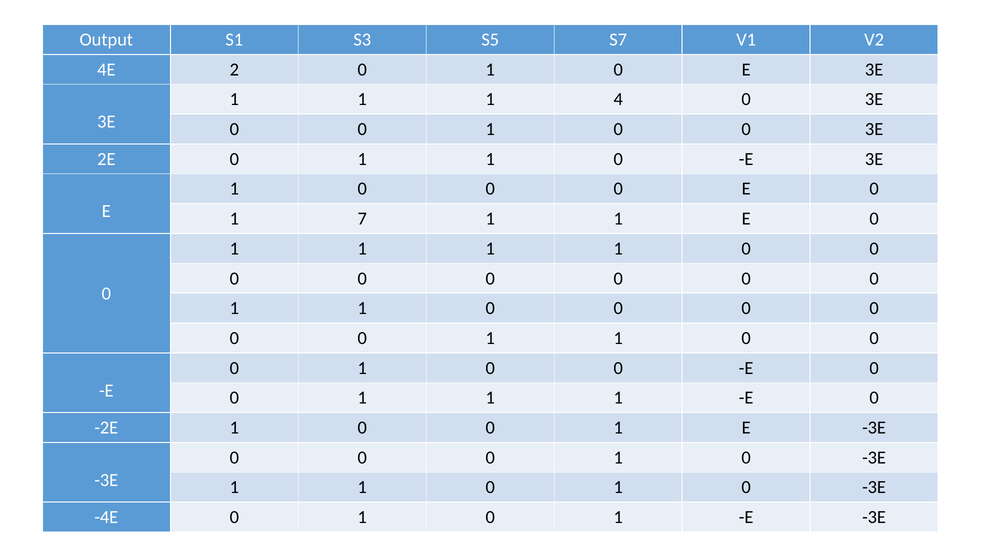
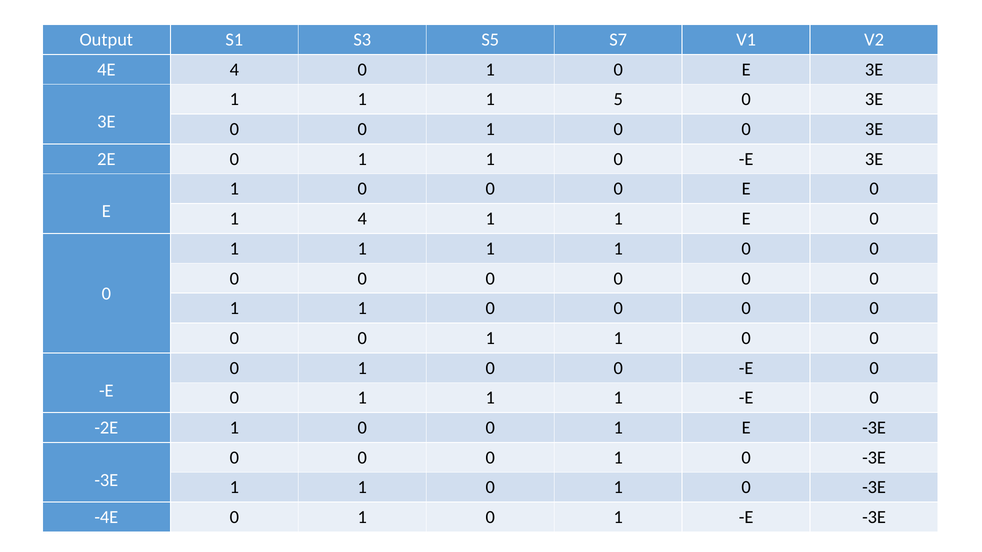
4E 2: 2 -> 4 (234, 70)
4: 4 -> 5 (618, 99)
1 7: 7 -> 4 (362, 219)
